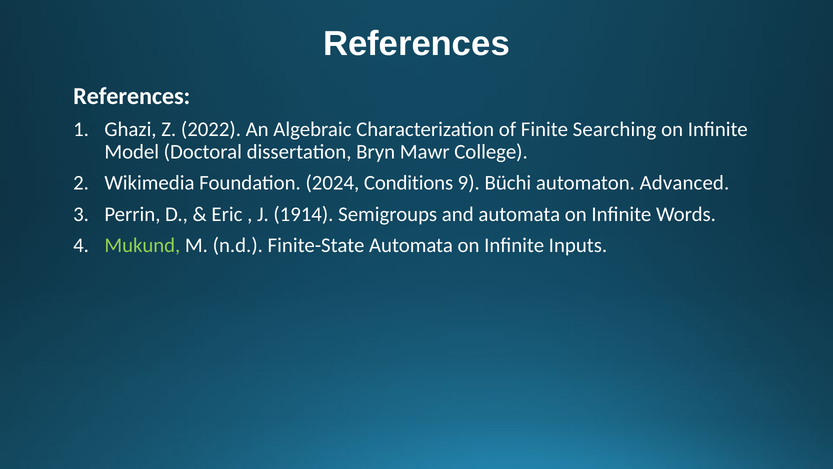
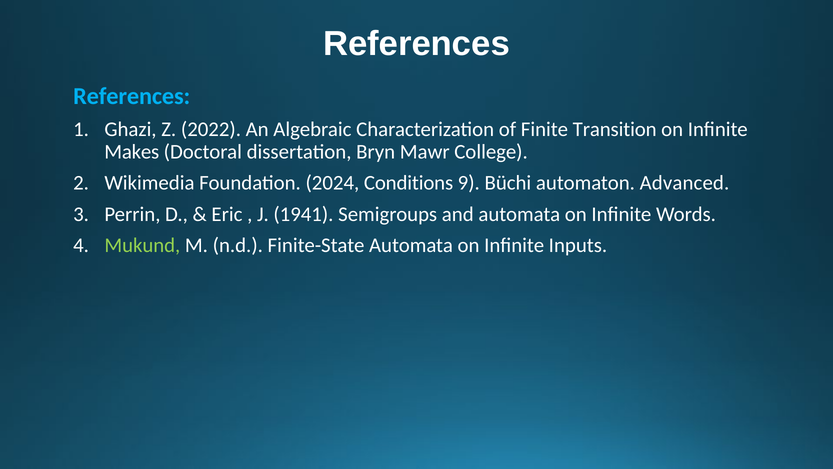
References colour: white -> light blue (132, 96)
Searching: Searching -> Transition (615, 129)
Model: Model -> Makes (132, 152)
1914: 1914 -> 1941 (303, 214)
